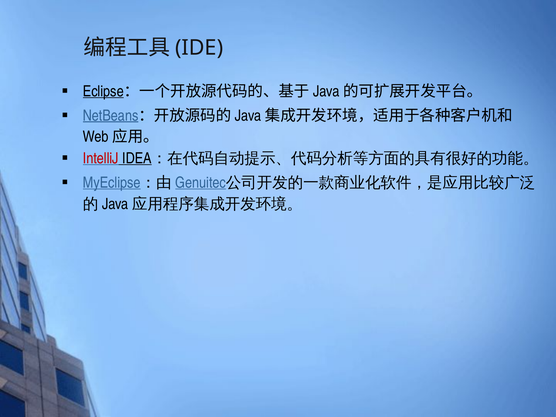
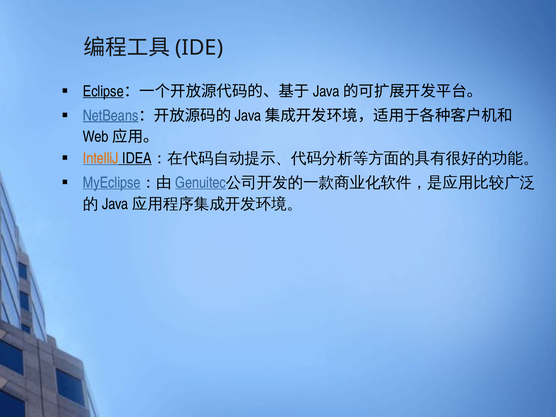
IntelliJ colour: red -> orange (101, 158)
